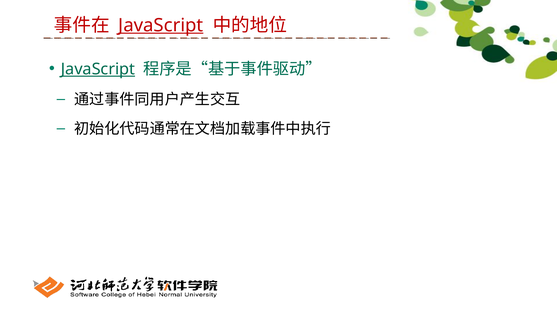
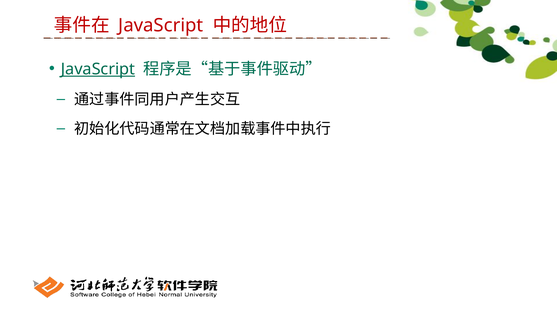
JavaScript underline: present -> none (161, 25)
